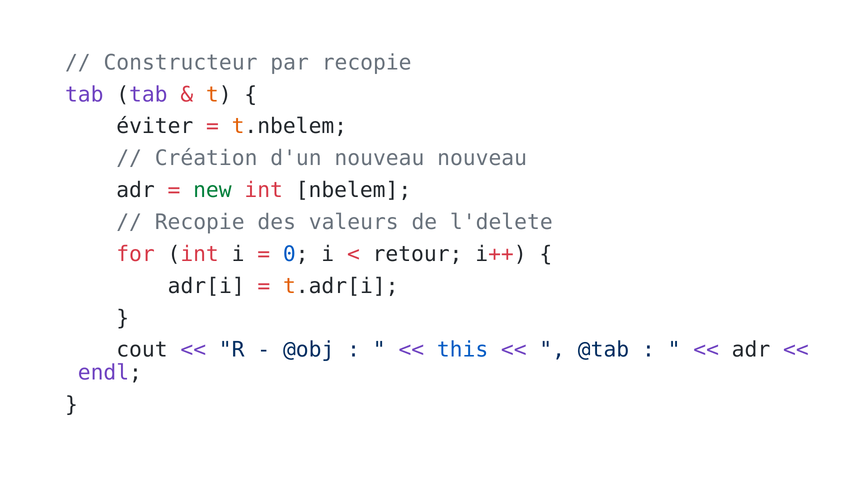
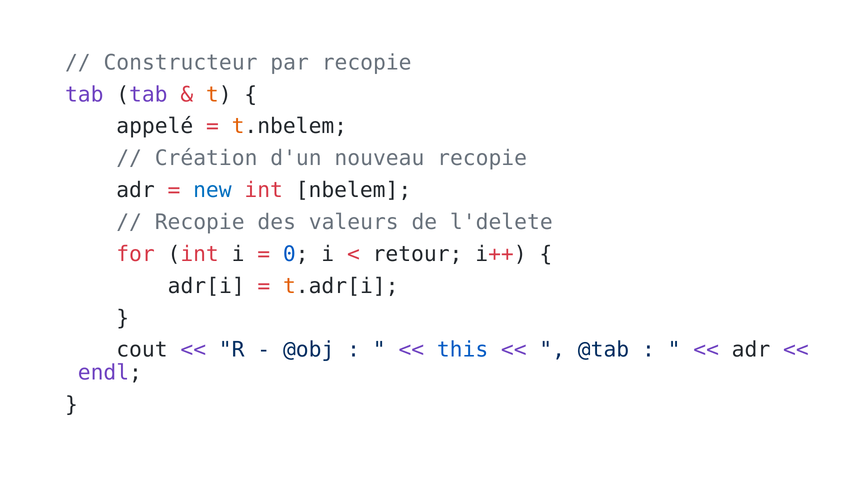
éviter: éviter -> appelé (155, 126)
nouveau nouveau: nouveau -> recopie (482, 158)
new colour: green -> blue (212, 190)
